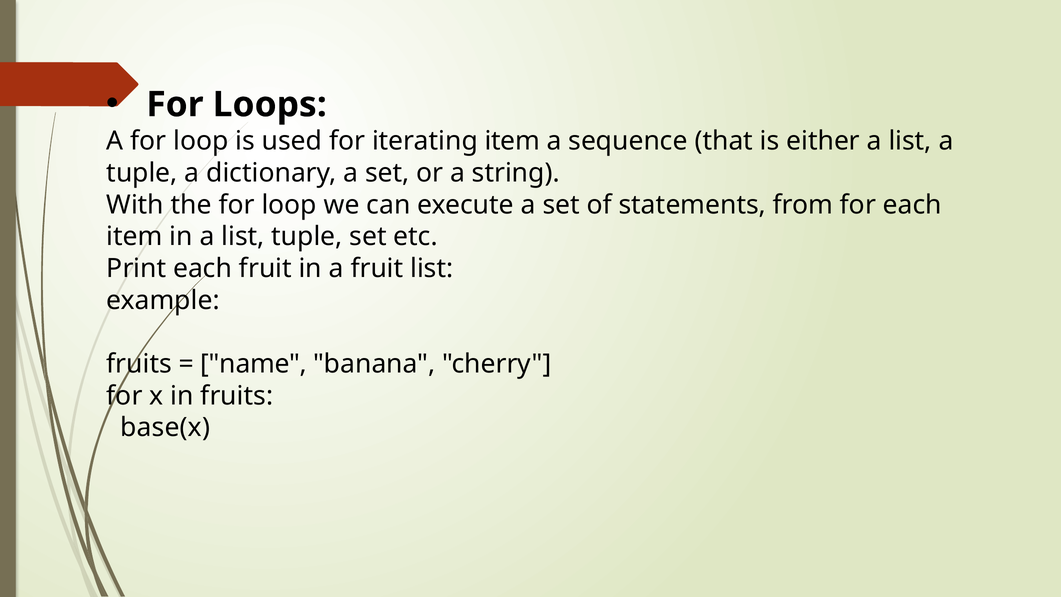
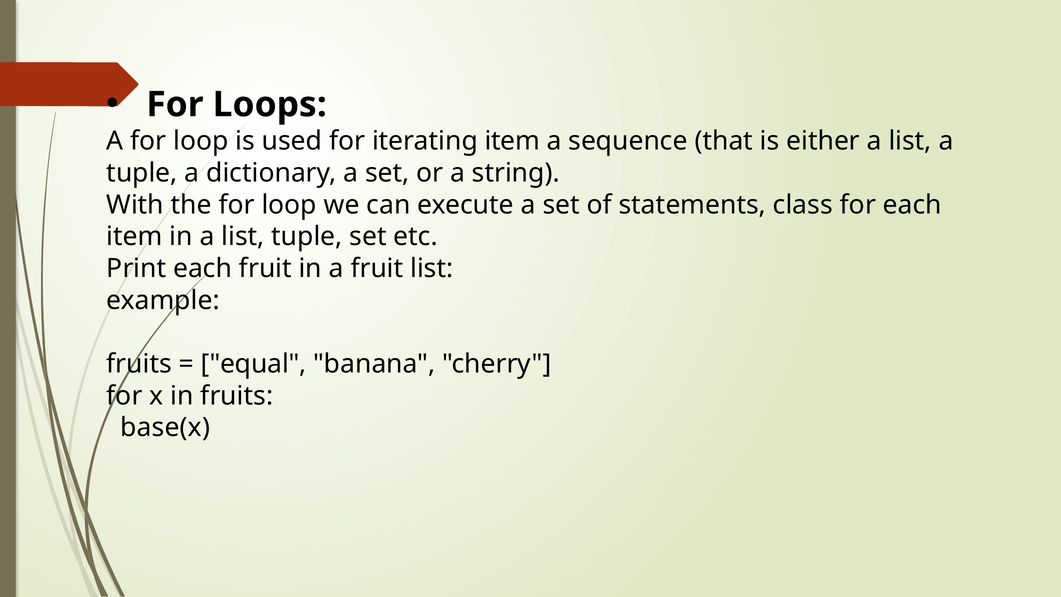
from: from -> class (803, 205)
name: name -> equal (254, 364)
